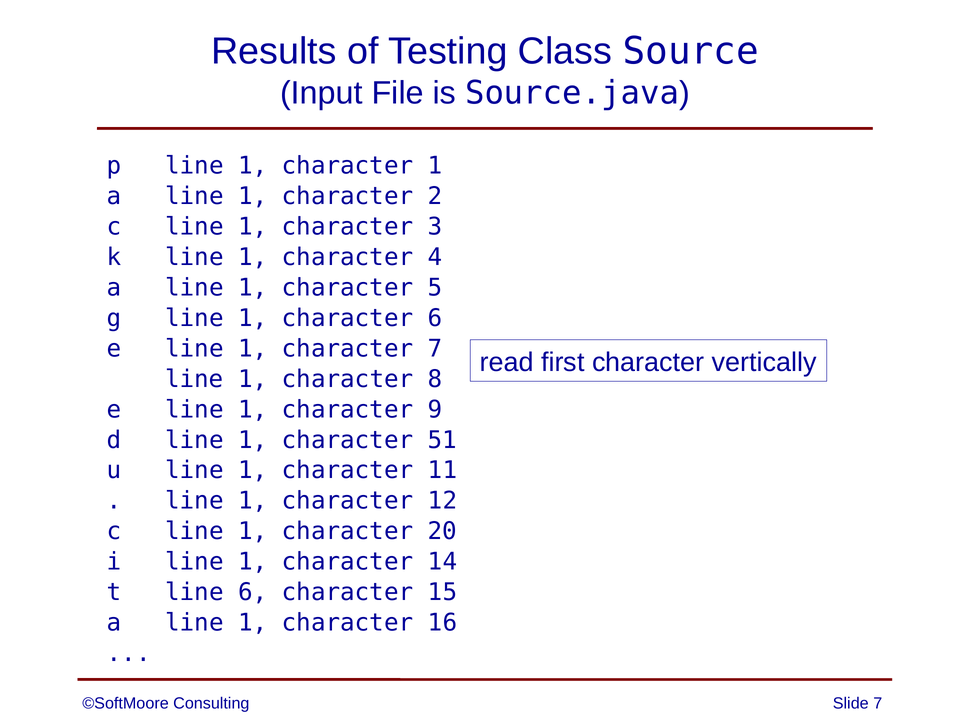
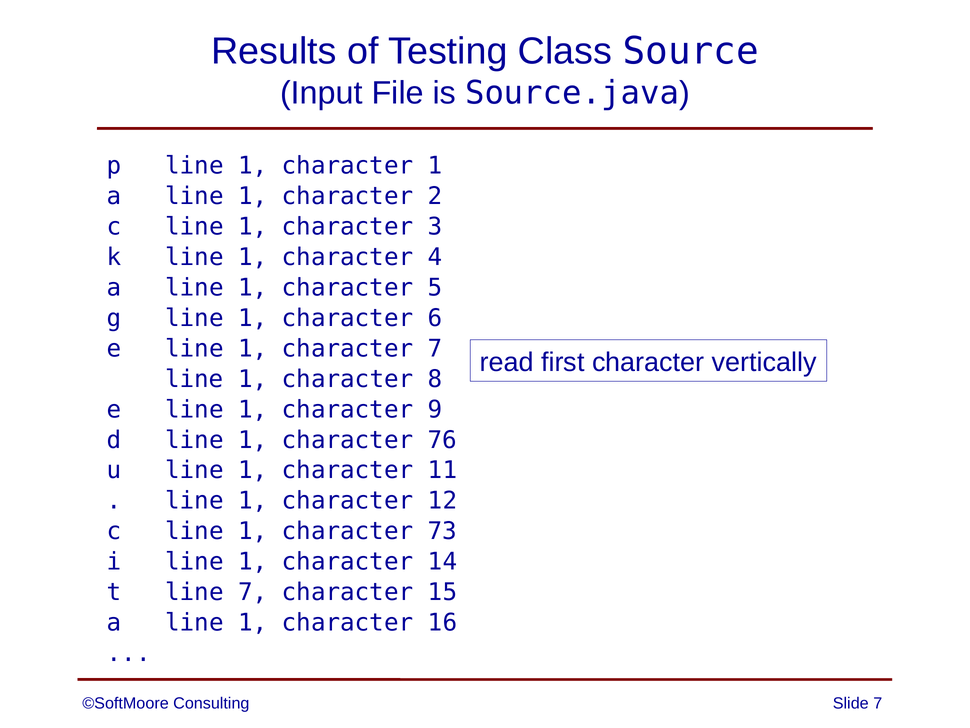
51: 51 -> 76 (442, 440)
20: 20 -> 73 (442, 531)
line 6: 6 -> 7 (253, 592)
